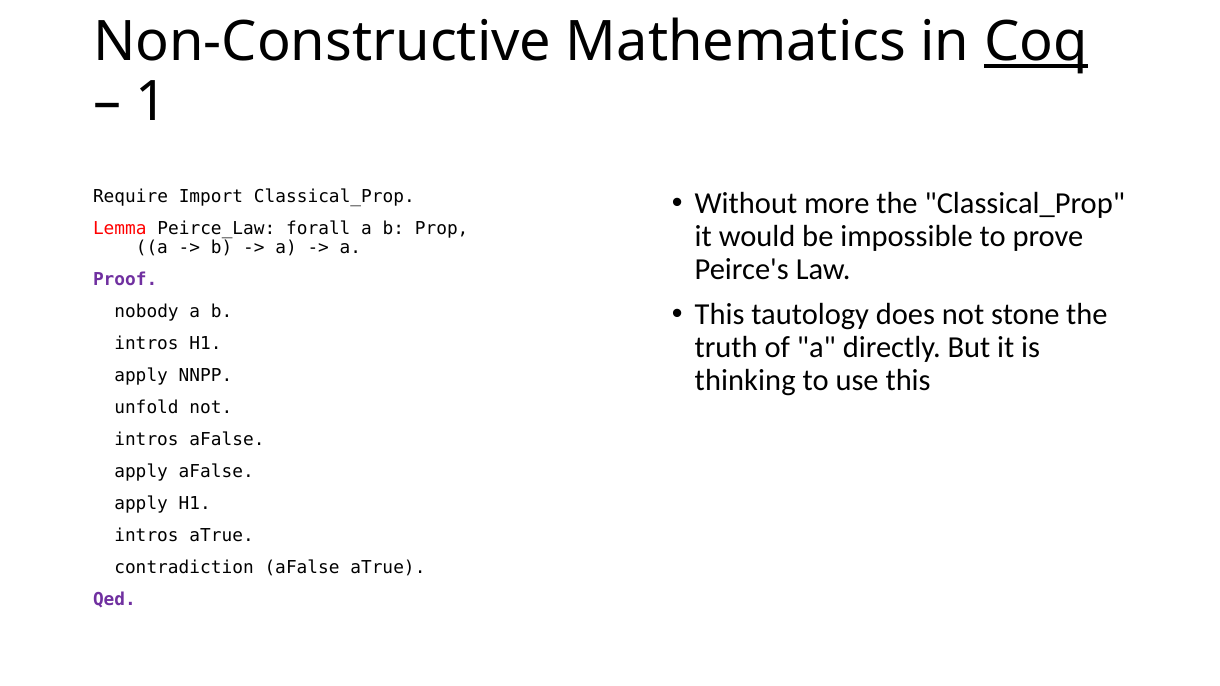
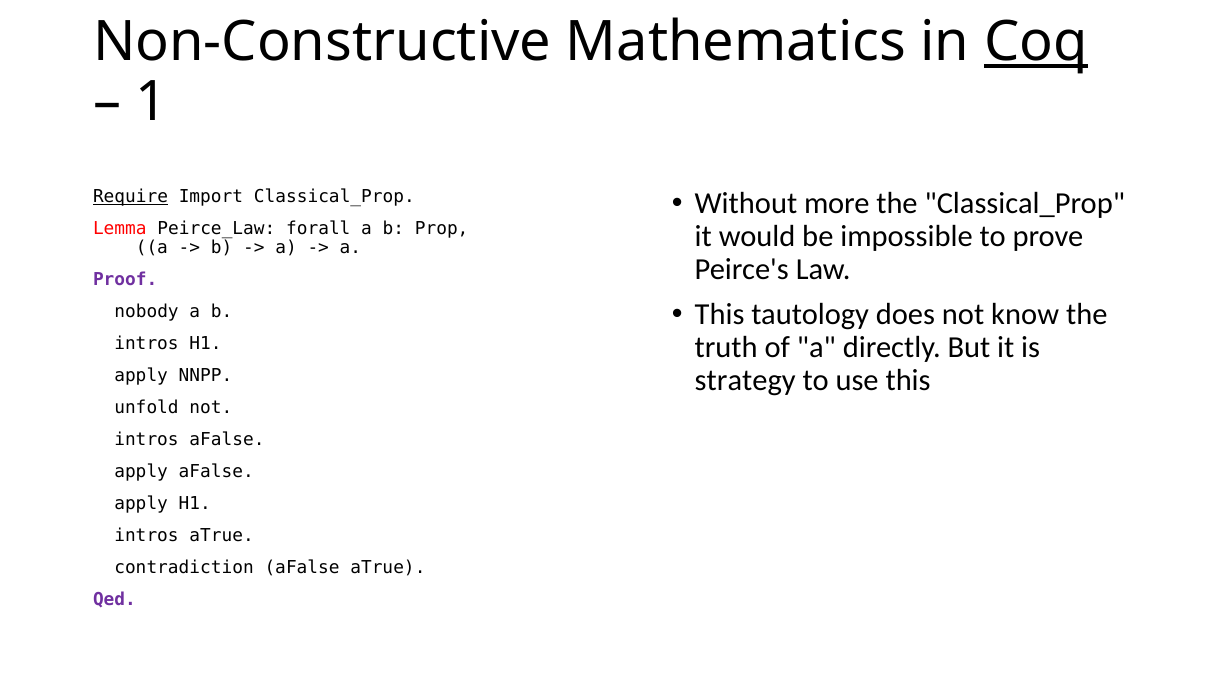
Require underline: none -> present (131, 197)
stone: stone -> know (1025, 315)
thinking: thinking -> strategy (745, 381)
